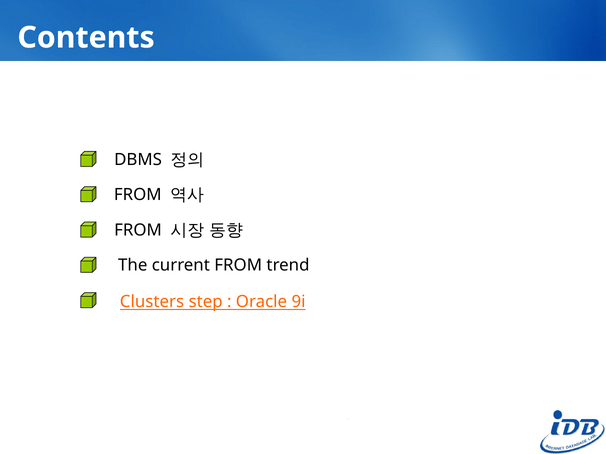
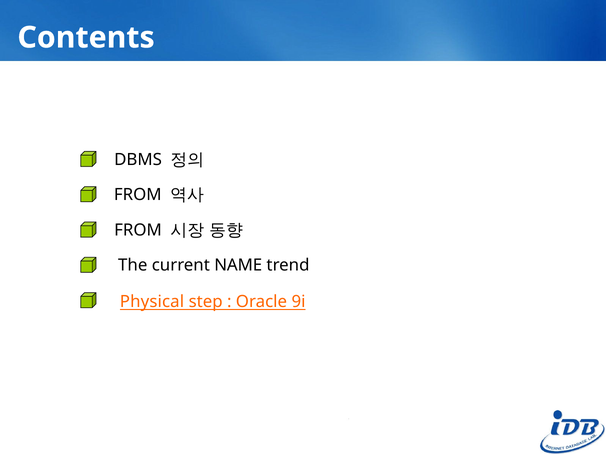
current FROM: FROM -> NAME (238, 266)
Clusters: Clusters -> Physical (152, 302)
